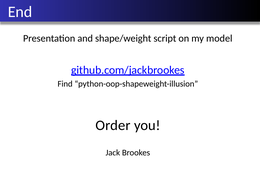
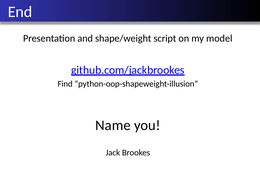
Order: Order -> Name (113, 125)
